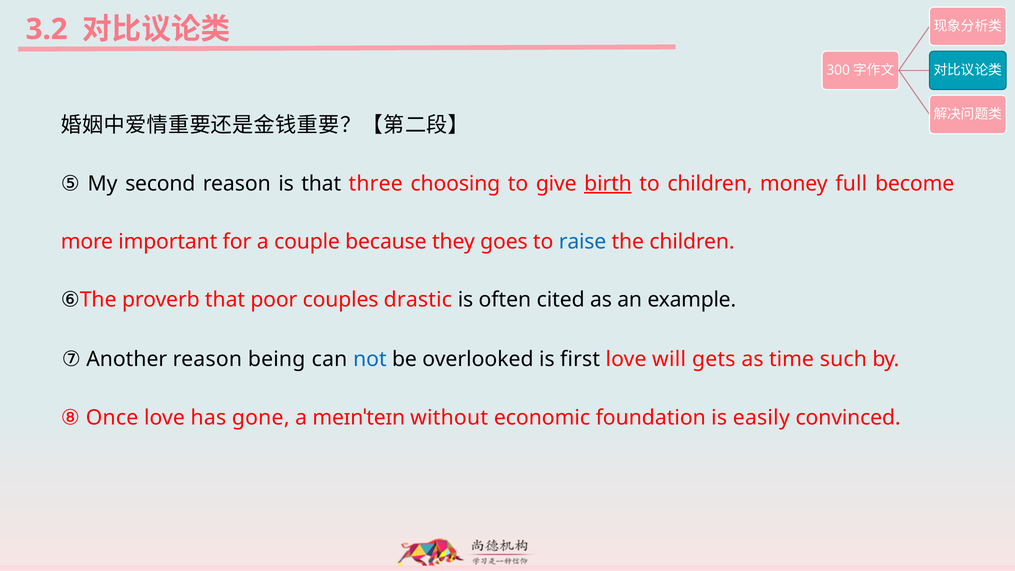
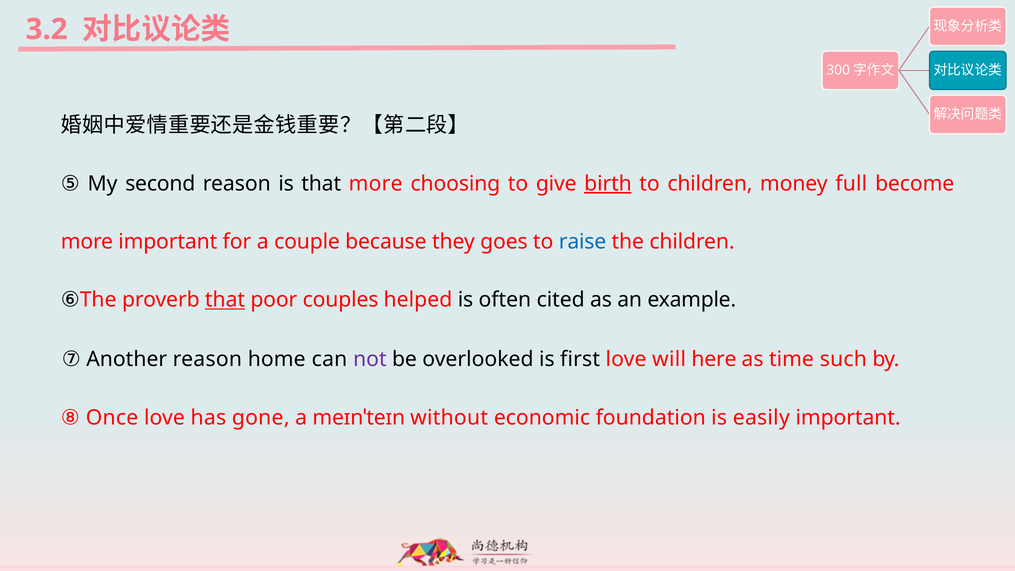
that three: three -> more (376, 184)
that underline: none -> present (225, 300)
drastic: drastic -> helped (418, 300)
being: being -> home (277, 359)
not colour: blue -> purple (370, 359)
gets: gets -> here (714, 359)
easily convinced: convinced -> important (848, 418)
